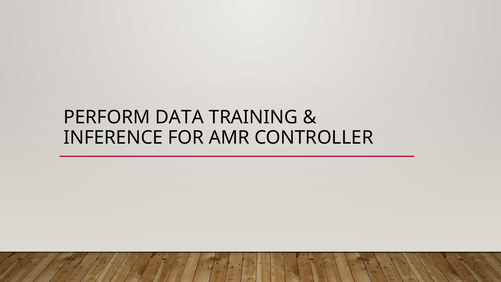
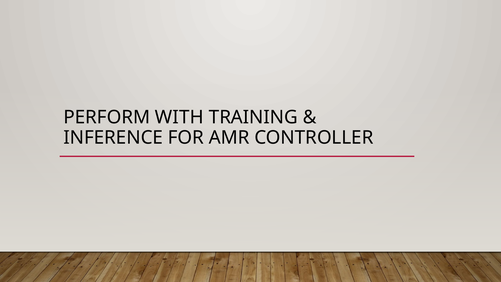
DATA: DATA -> WITH (179, 117)
